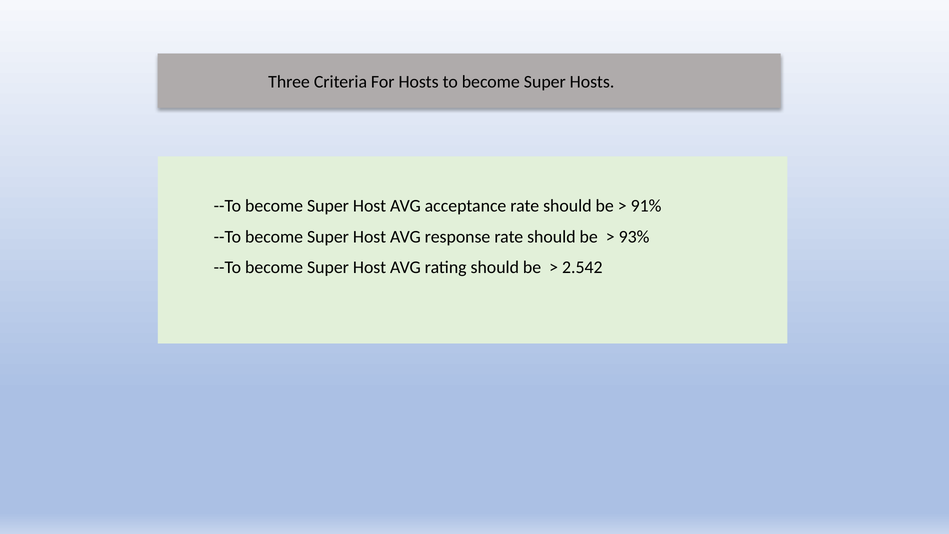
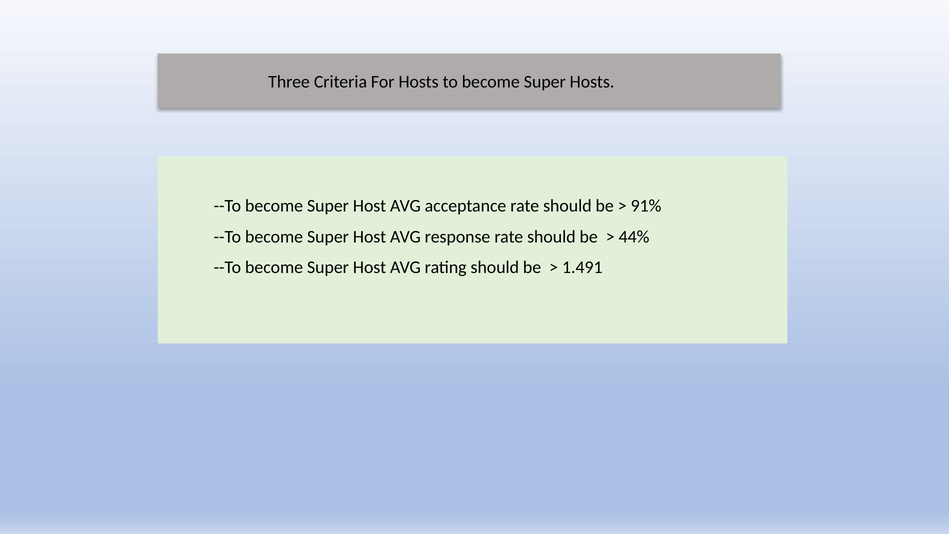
93%: 93% -> 44% (634, 237)
2.542: 2.542 -> 1.491 (582, 267)
